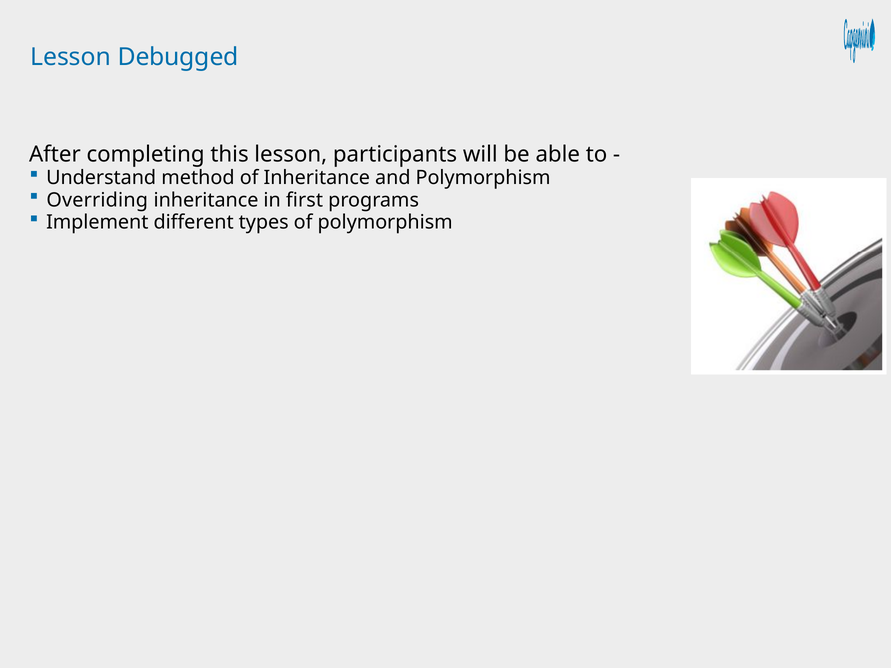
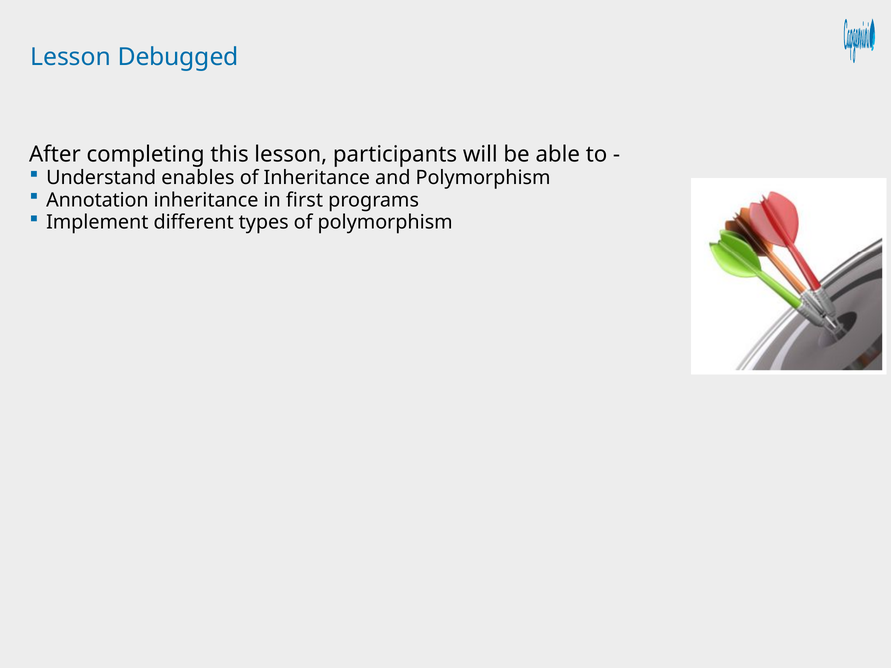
method: method -> enables (198, 178)
Overriding: Overriding -> Annotation (97, 200)
